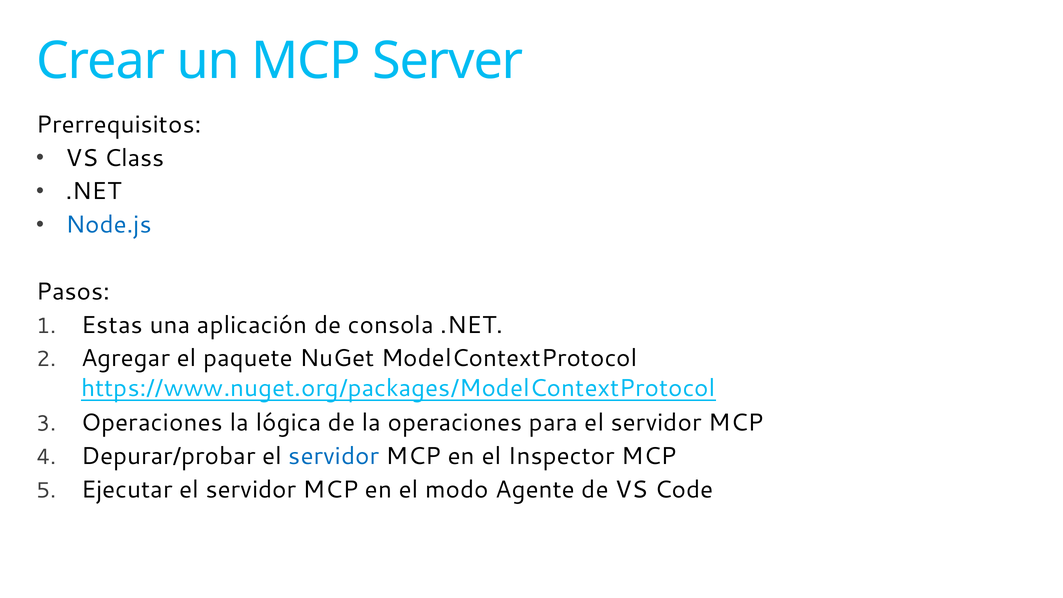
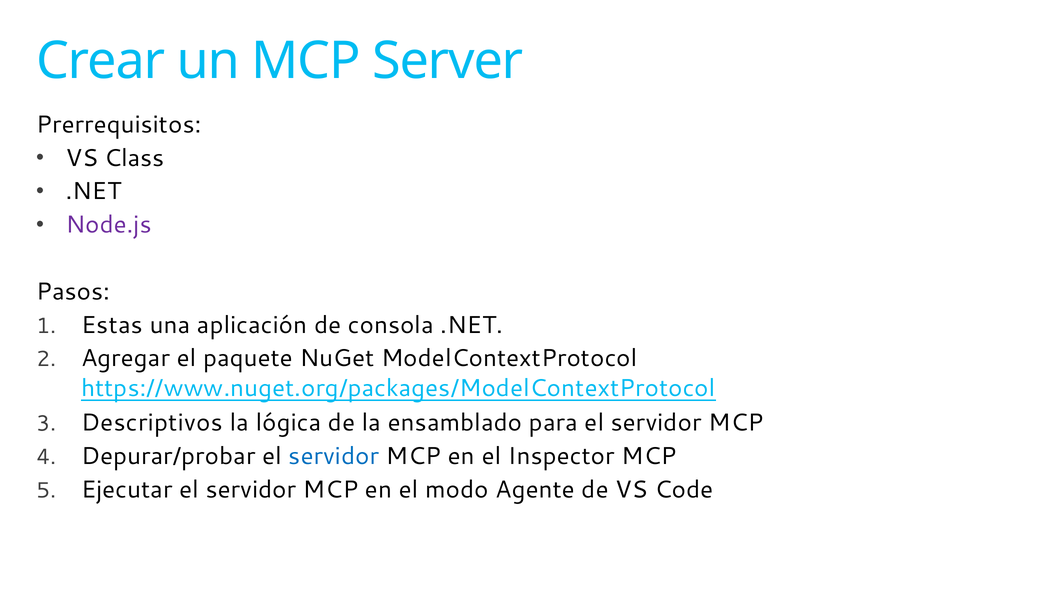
Node.js colour: blue -> purple (109, 225)
Operaciones: Operaciones -> Descriptivos (152, 423)
la operaciones: operaciones -> ensamblado (455, 423)
